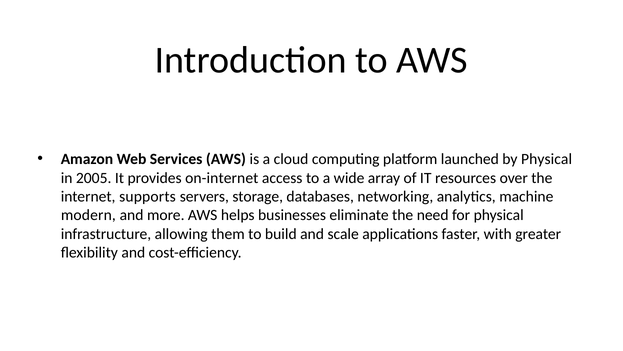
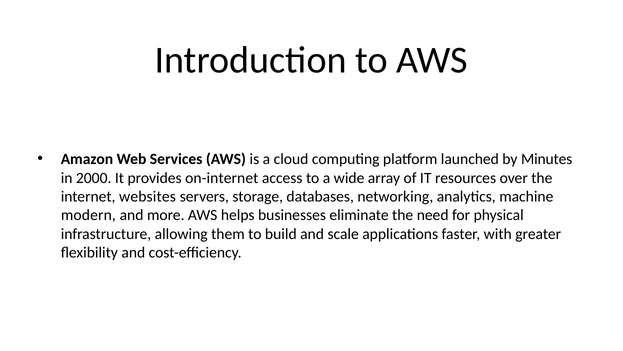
by Physical: Physical -> Minutes (547, 159)
2005: 2005 -> 2000 (94, 178)
supports: supports -> websites (148, 196)
